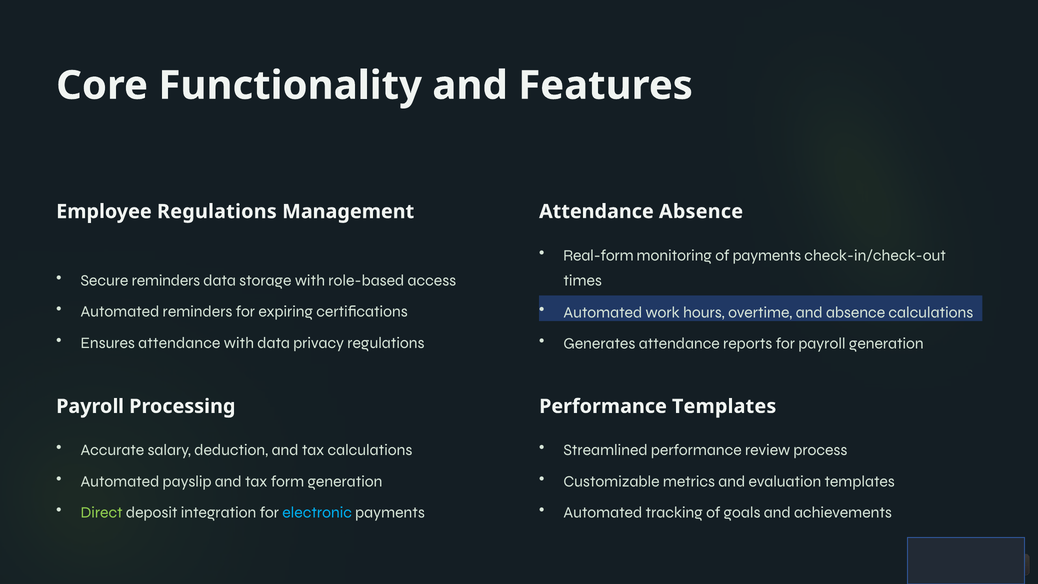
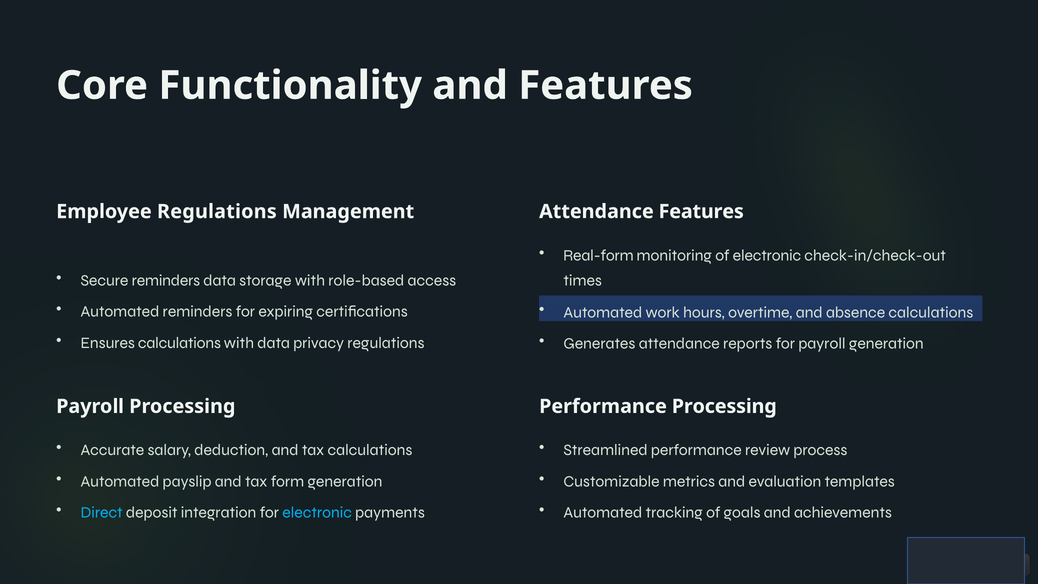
Attendance Absence: Absence -> Features (701, 212)
of payments: payments -> electronic (767, 255)
Ensures attendance: attendance -> calculations (179, 343)
Performance Templates: Templates -> Processing (724, 406)
Direct colour: light green -> light blue (102, 513)
